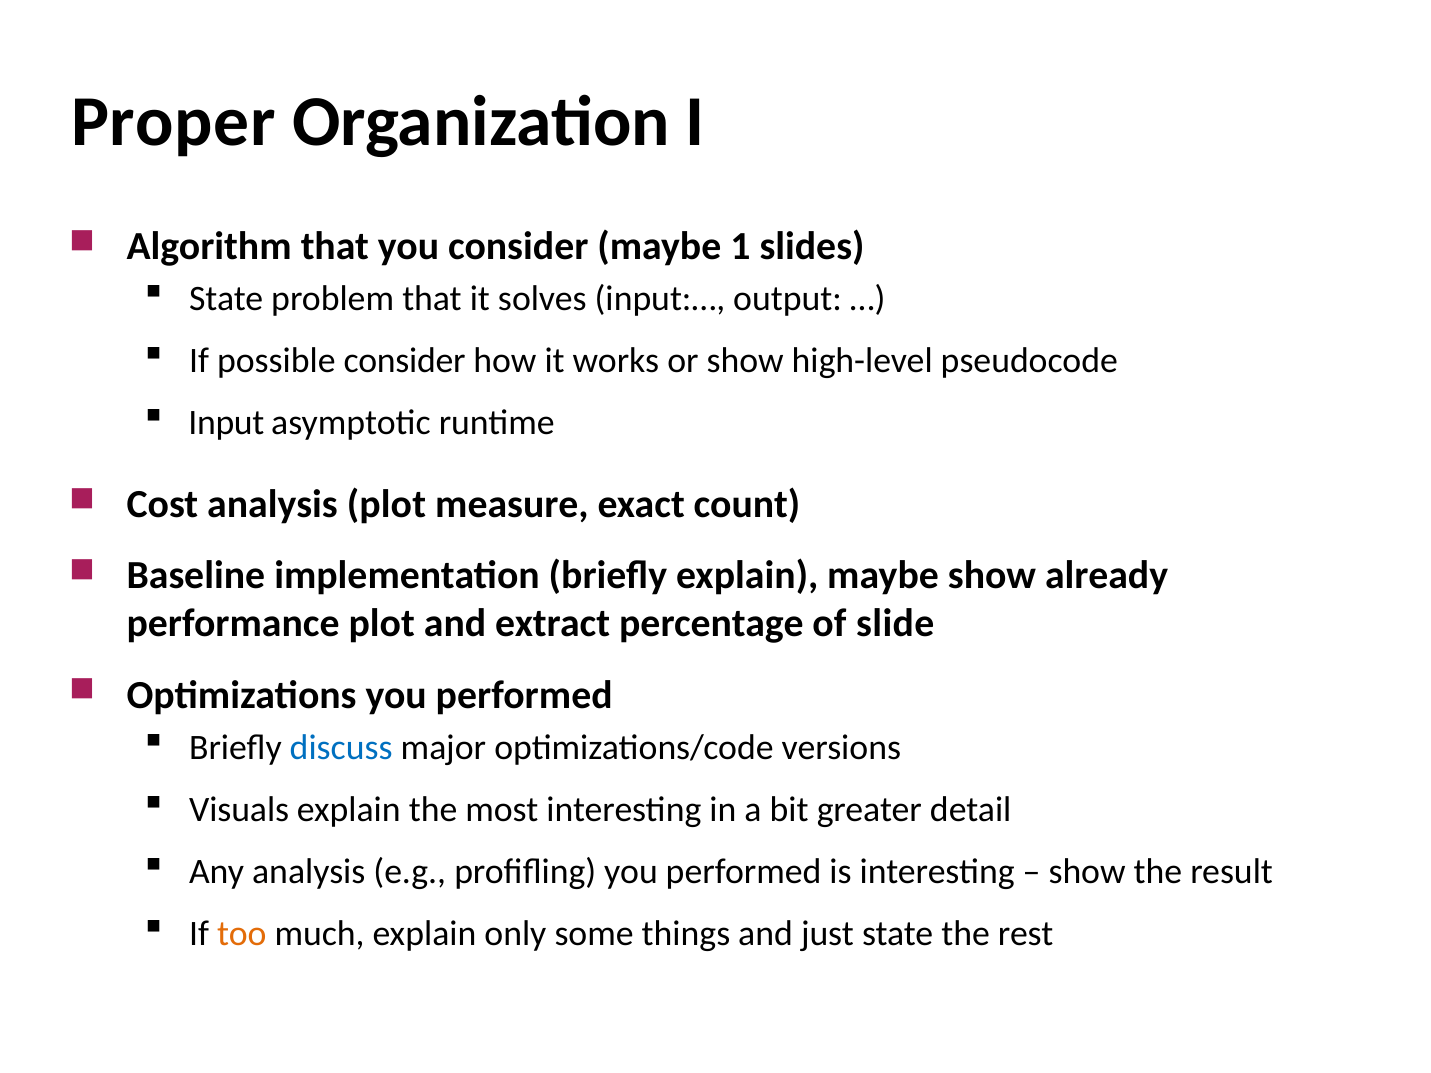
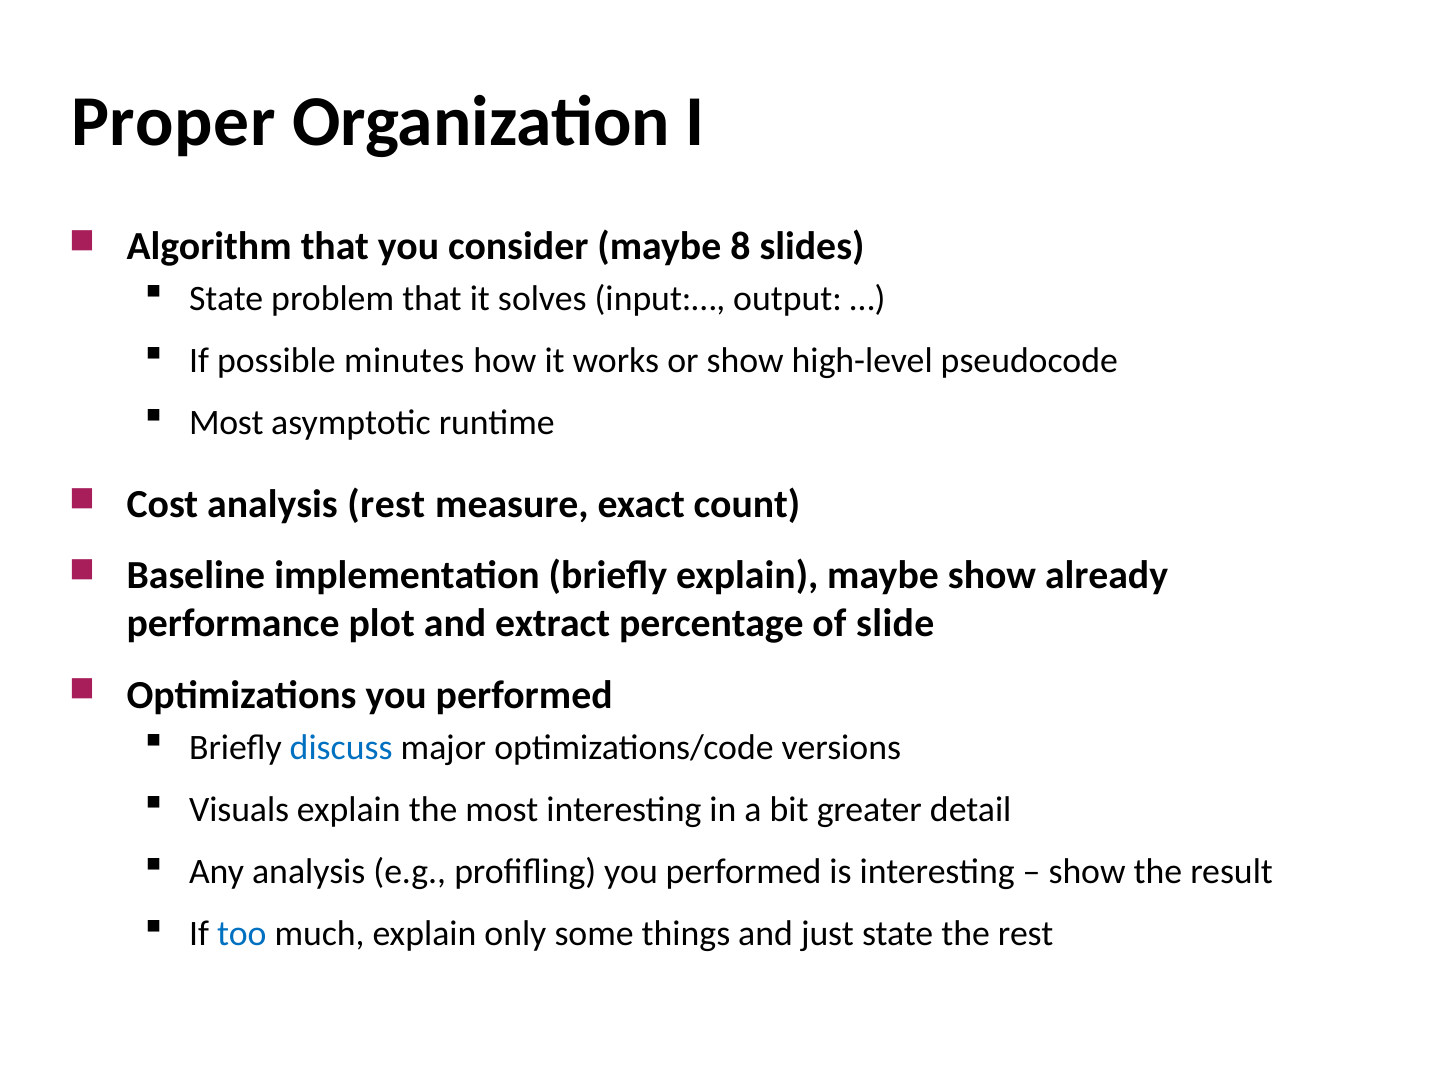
1: 1 -> 8 (740, 247)
possible consider: consider -> minutes (404, 361)
Input: Input -> Most (226, 423)
analysis plot: plot -> rest (386, 504)
too colour: orange -> blue (242, 934)
